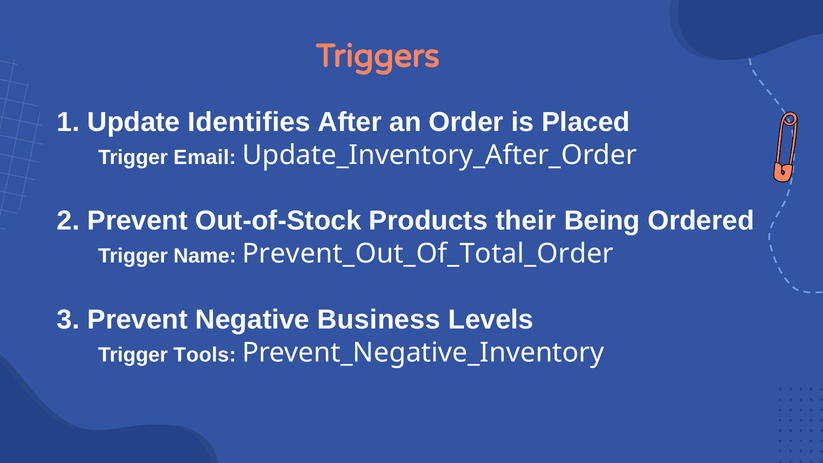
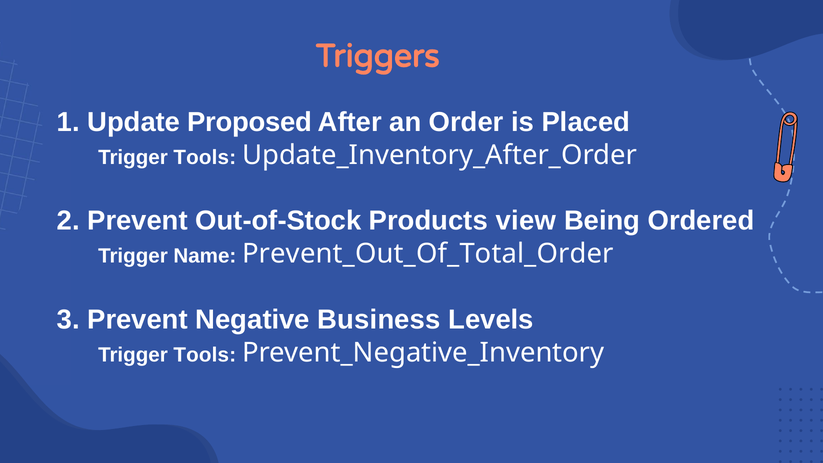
Identifies: Identifies -> Proposed (250, 122)
Email: Email -> Tools (205, 157)
their: their -> view (526, 221)
